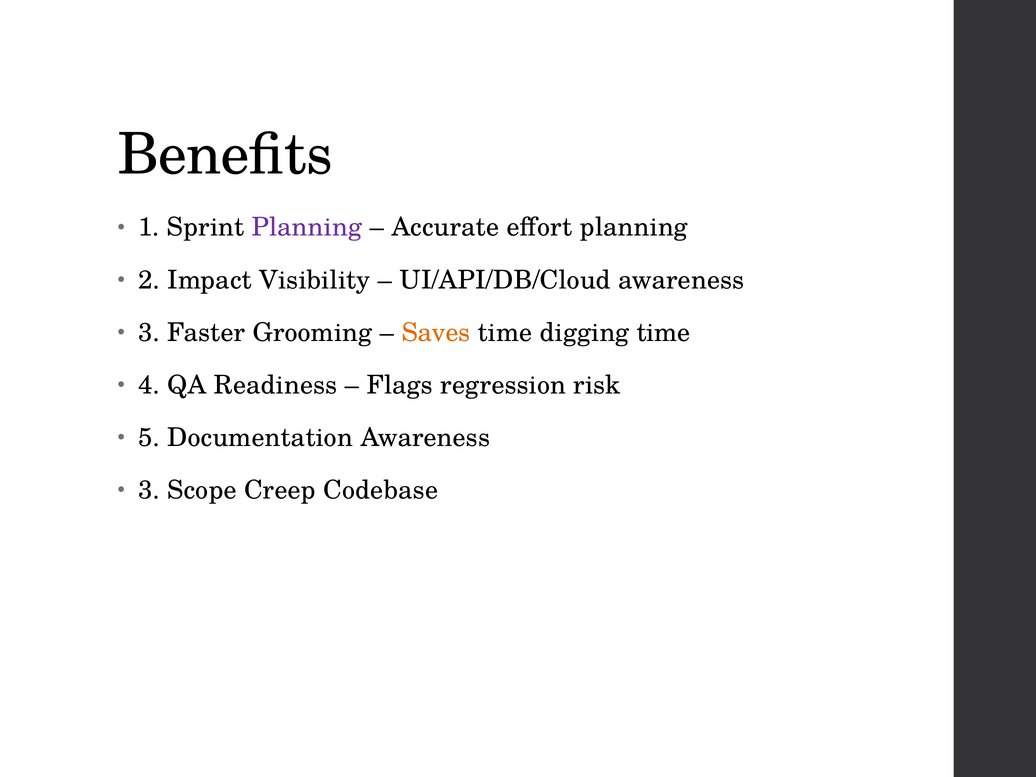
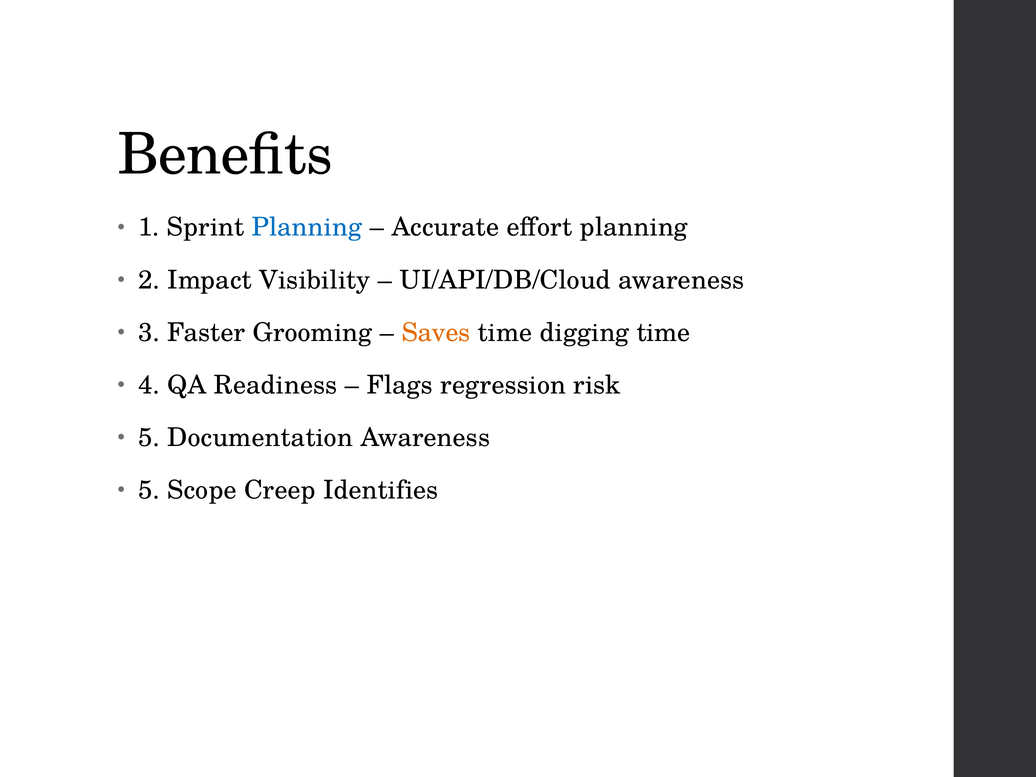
Planning colour: purple -> blue (307, 227)
3: 3 -> 5 (149, 490)
Codebase: Codebase -> Identifies (381, 490)
